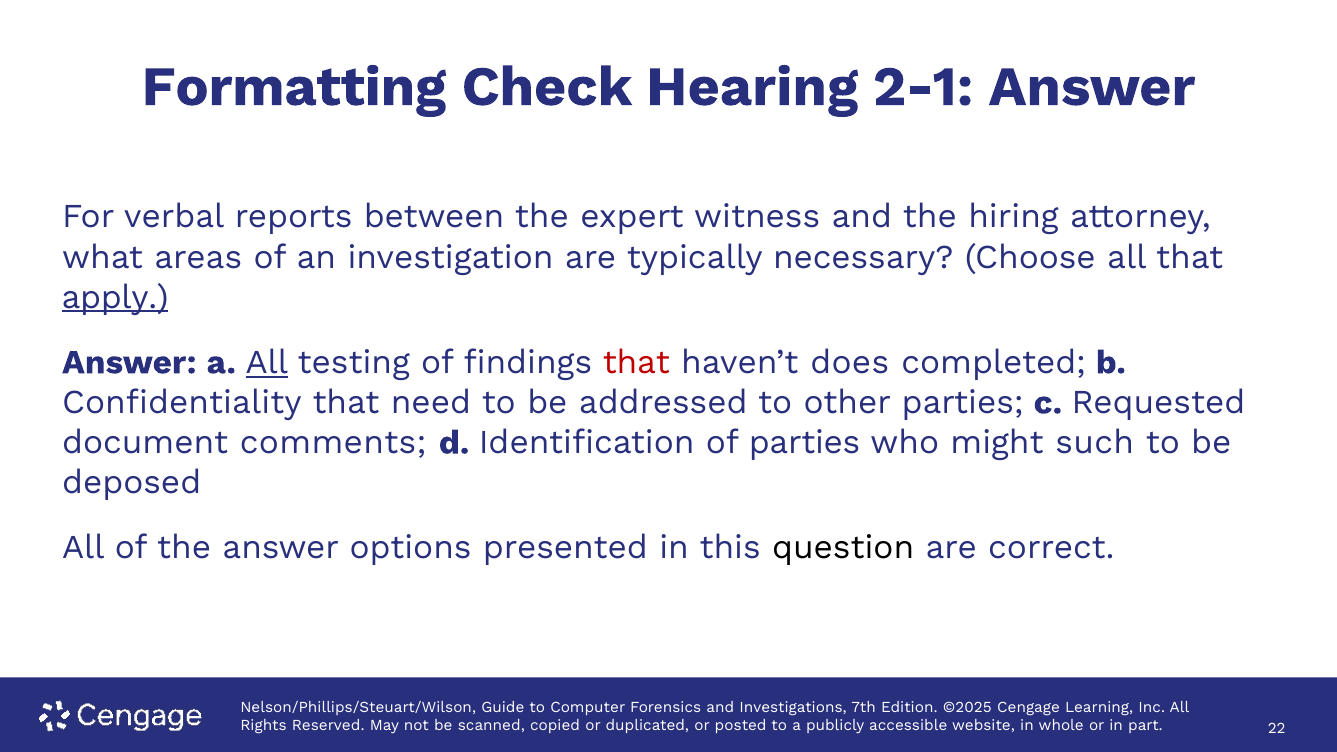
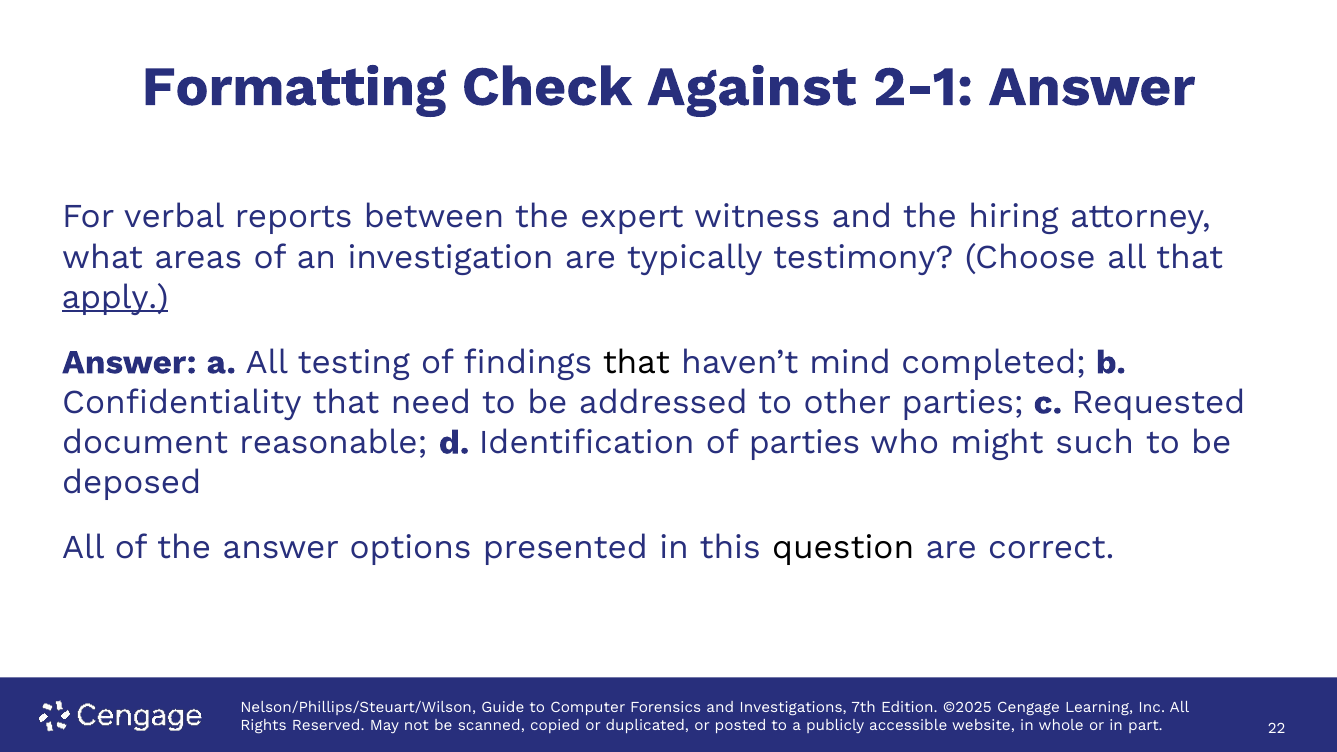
Hearing: Hearing -> Against (752, 87)
necessary: necessary -> testimony (863, 257)
All underline: present -> none (267, 362)
that colour: red -> black (636, 362)
does: does -> mind (850, 362)
comments: comments -> reasonable (333, 443)
